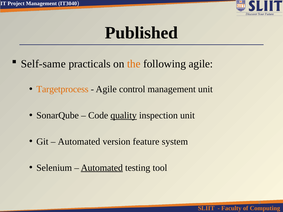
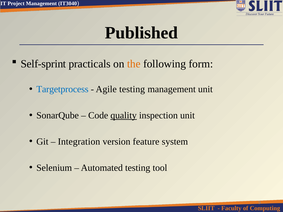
Self-same: Self-same -> Self-sprint (43, 64)
following agile: agile -> form (201, 64)
Targetprocess colour: orange -> blue (62, 89)
Agile control: control -> testing (132, 89)
Automated: Automated -> Integration (79, 142)
Automated underline: present -> none (102, 168)
